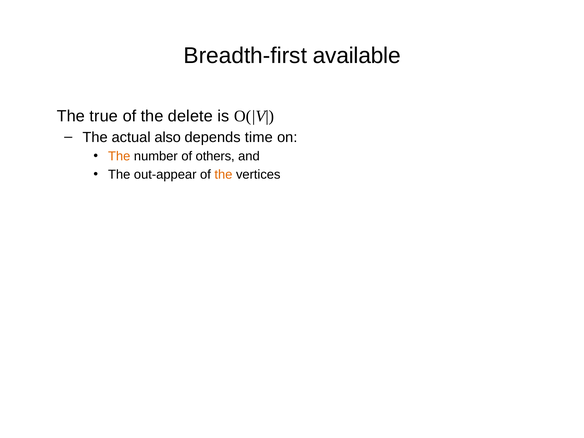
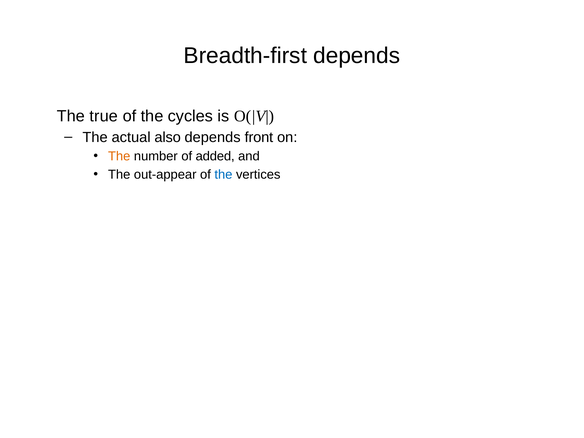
Breadth-first available: available -> depends (357, 56)
delete: delete -> cycles (190, 116)
time: time -> front (259, 137)
others: others -> added (215, 156)
the colour: orange -> blue (223, 174)
